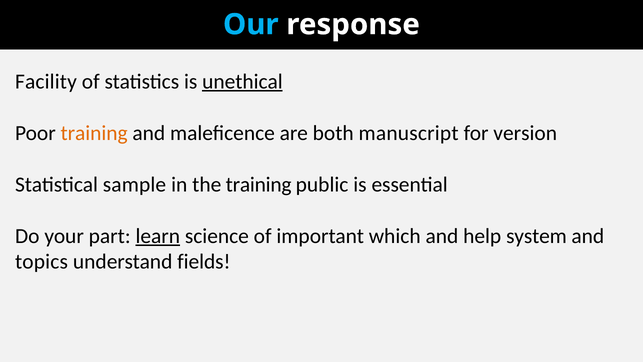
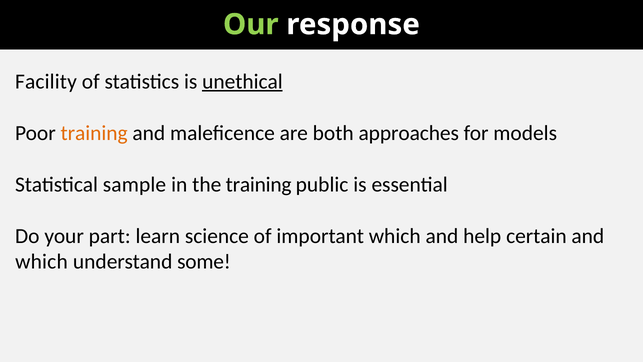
Our colour: light blue -> light green (251, 24)
manuscript: manuscript -> approaches (409, 133)
version: version -> models (525, 133)
learn underline: present -> none (158, 236)
system: system -> certain (536, 236)
topics: topics -> which (41, 261)
fields: fields -> some (204, 261)
